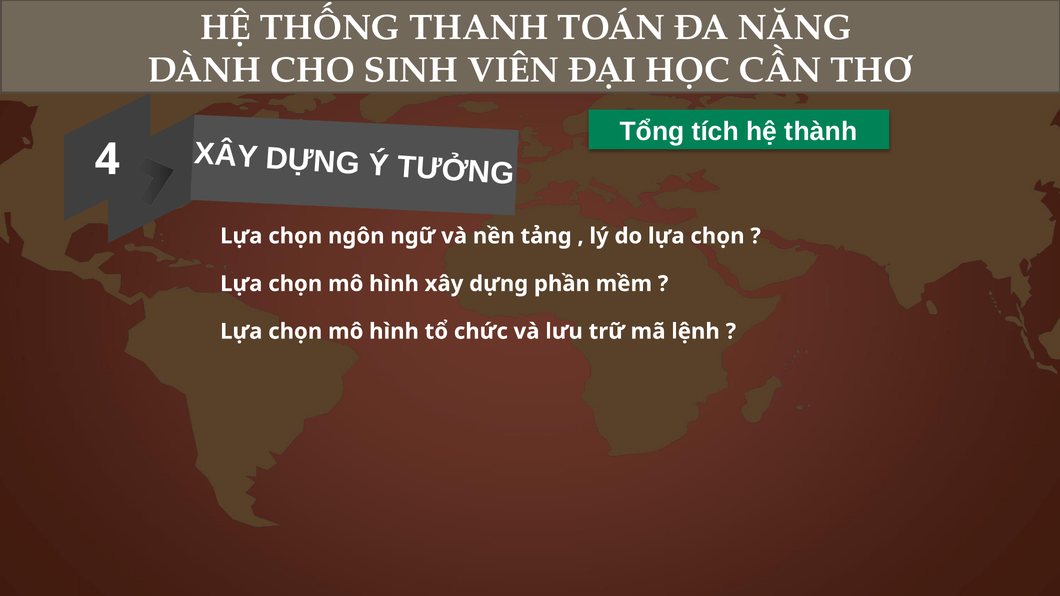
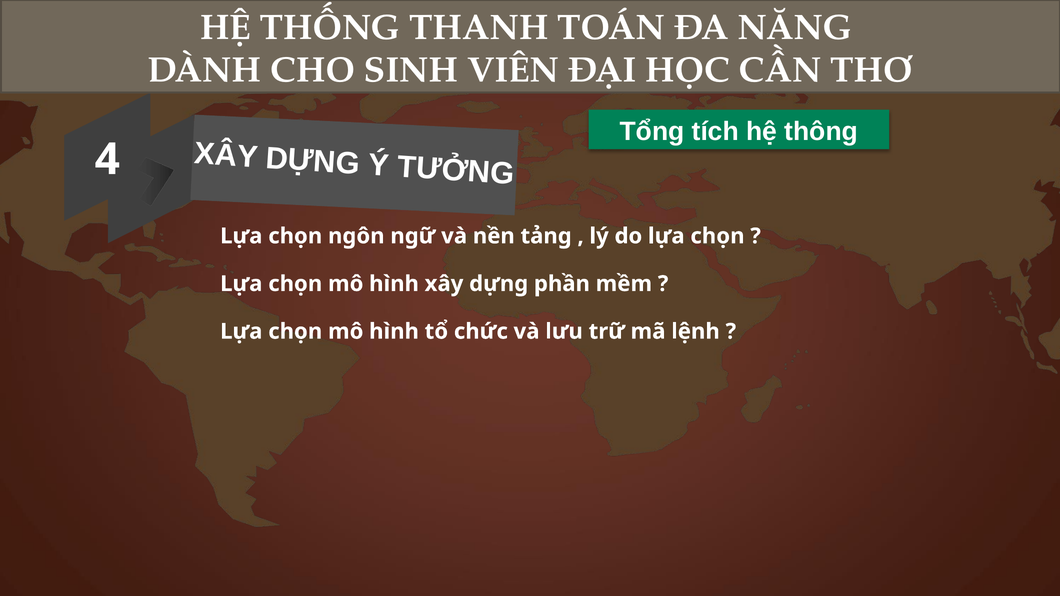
thành: thành -> thông (821, 131)
